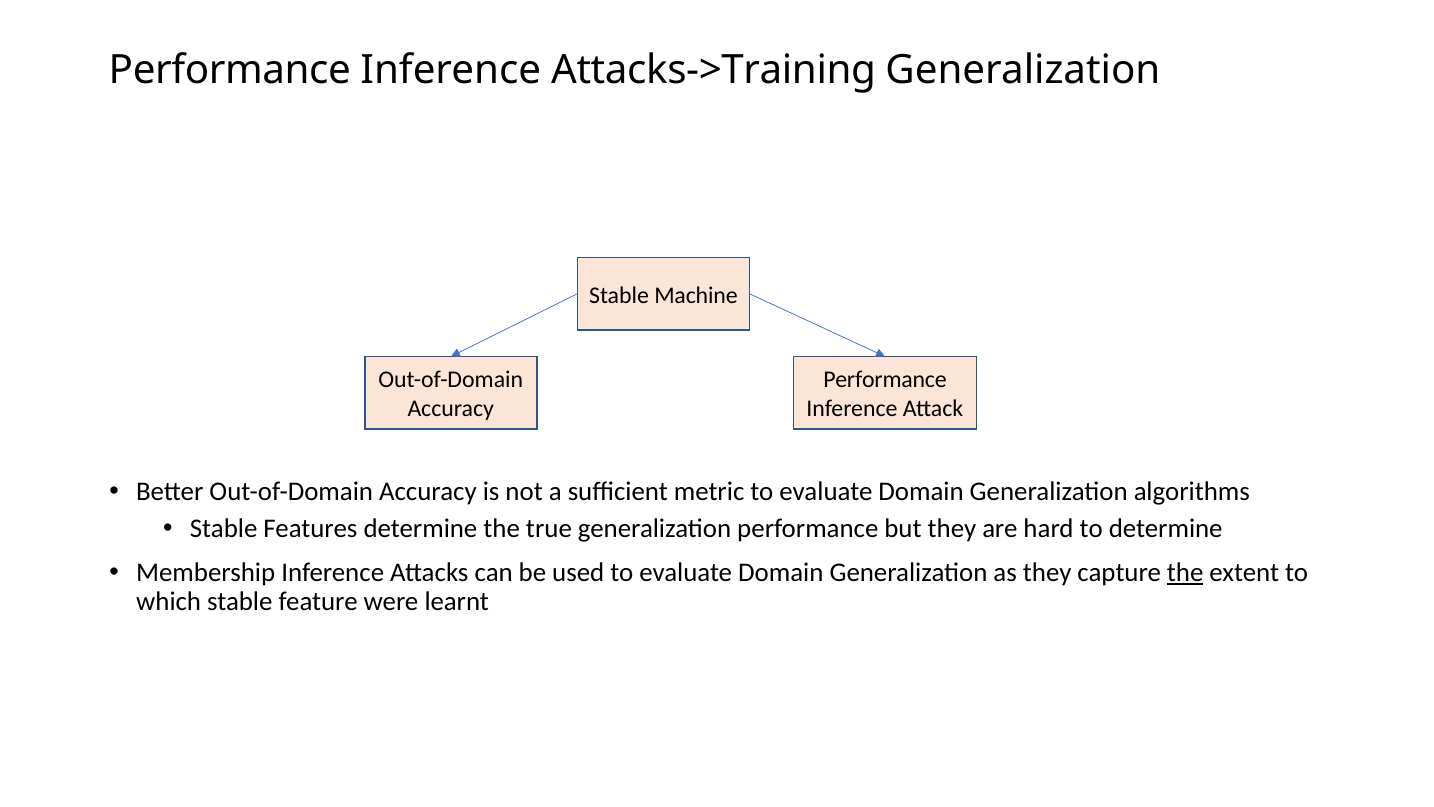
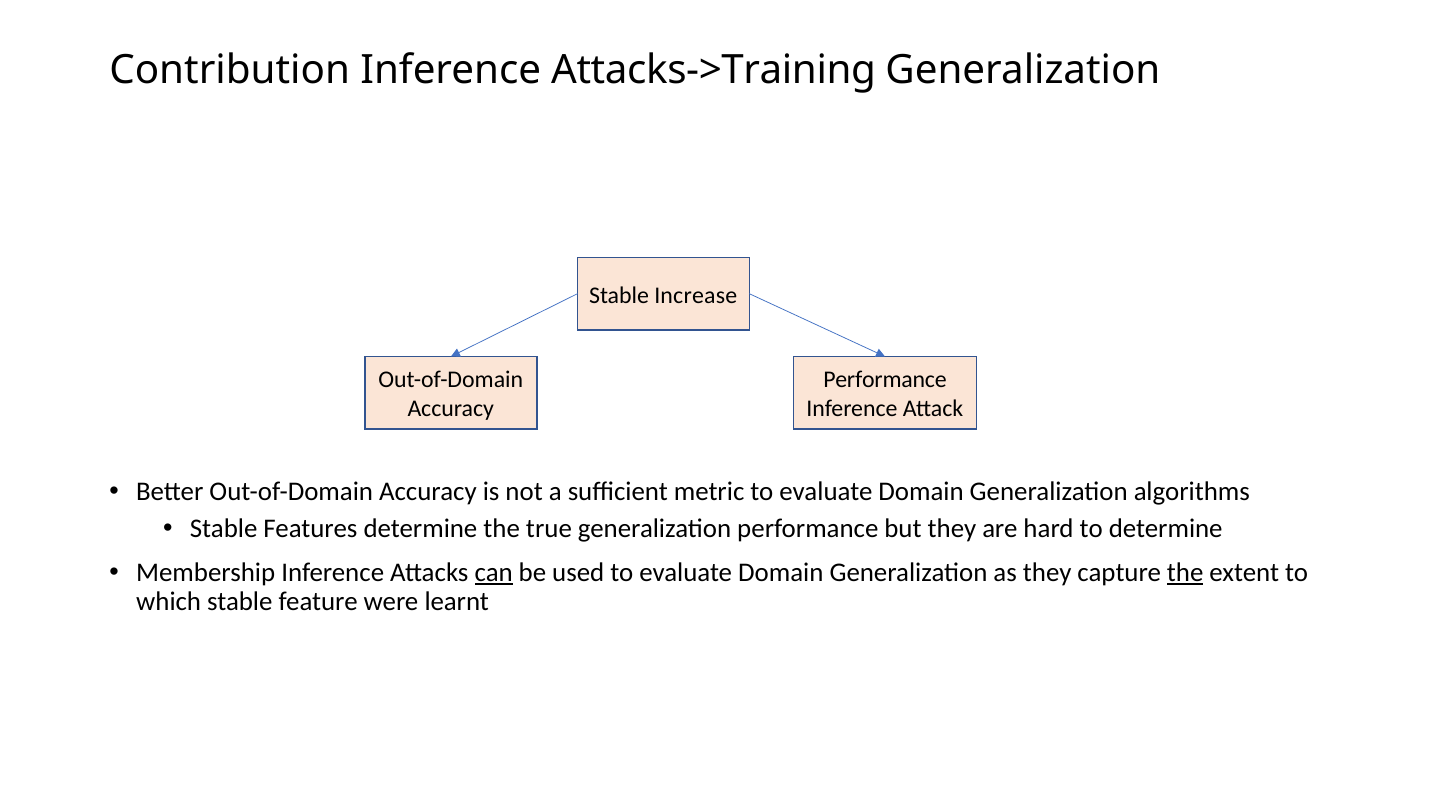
Performance: Performance -> Contribution (230, 70)
Machine: Machine -> Increase (696, 295)
can underline: none -> present (494, 572)
